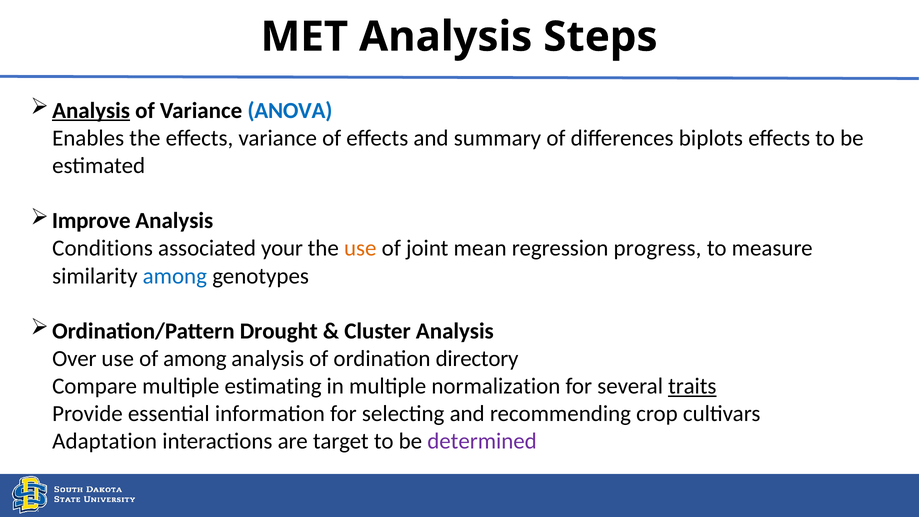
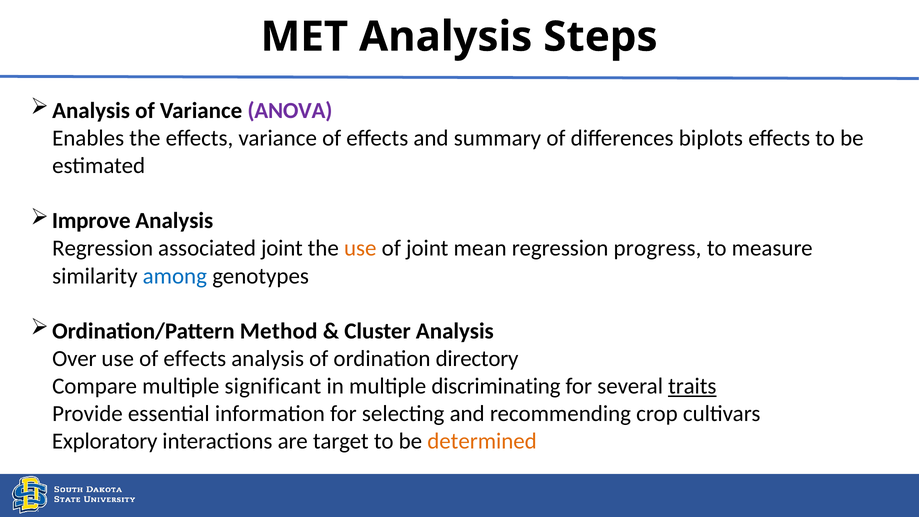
Analysis underline: present -> none (91, 111)
ANOVA colour: blue -> purple (290, 111)
Conditions: Conditions -> Regression (103, 248)
associated your: your -> joint (282, 248)
Drought: Drought -> Method (279, 331)
use of among: among -> effects (195, 359)
estimating: estimating -> significant (273, 386)
normalization: normalization -> discriminating (496, 386)
Adaptation: Adaptation -> Exploratory (105, 441)
determined colour: purple -> orange (482, 441)
